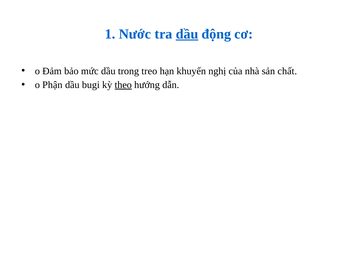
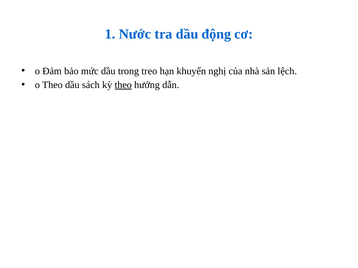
dầu underline: present -> none (187, 34)
chất: chất -> lệch (287, 71)
o Phận: Phận -> Theo (52, 85)
bugi: bugi -> sách (91, 85)
